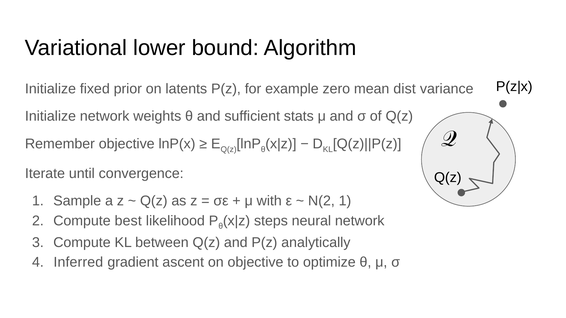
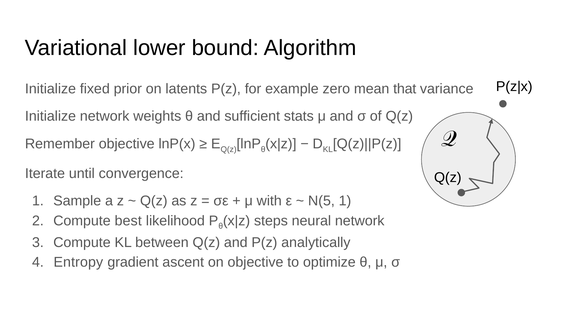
dist: dist -> that (405, 89)
N(2: N(2 -> N(5 (321, 201)
Inferred: Inferred -> Entropy (78, 262)
